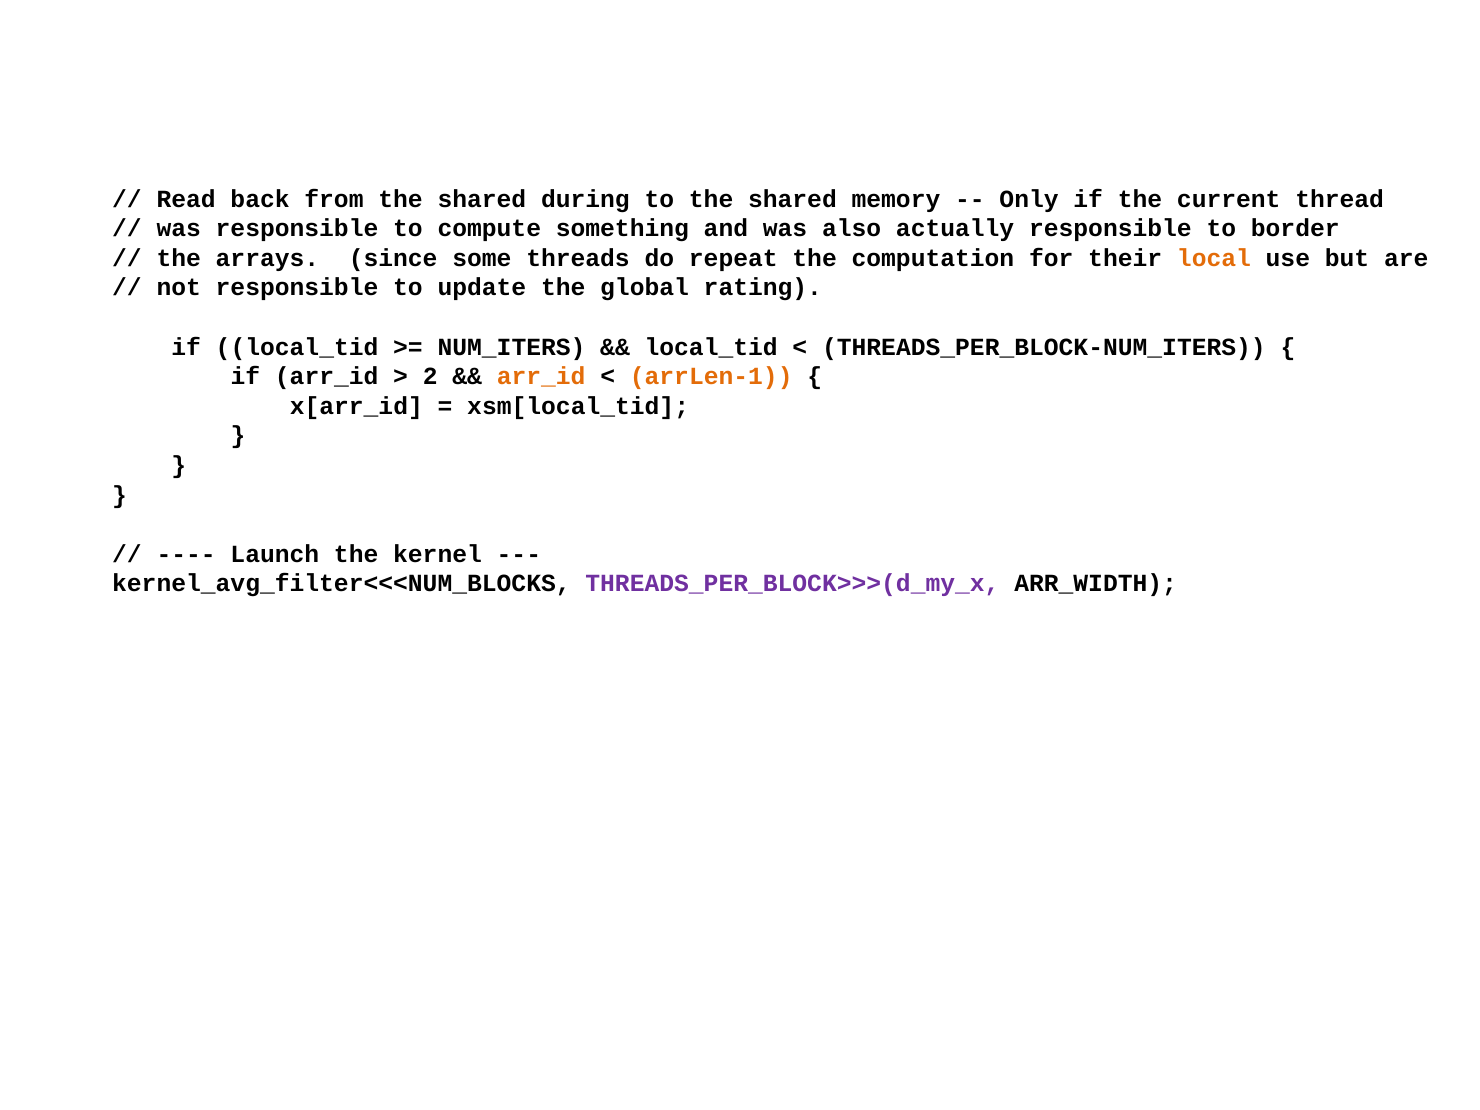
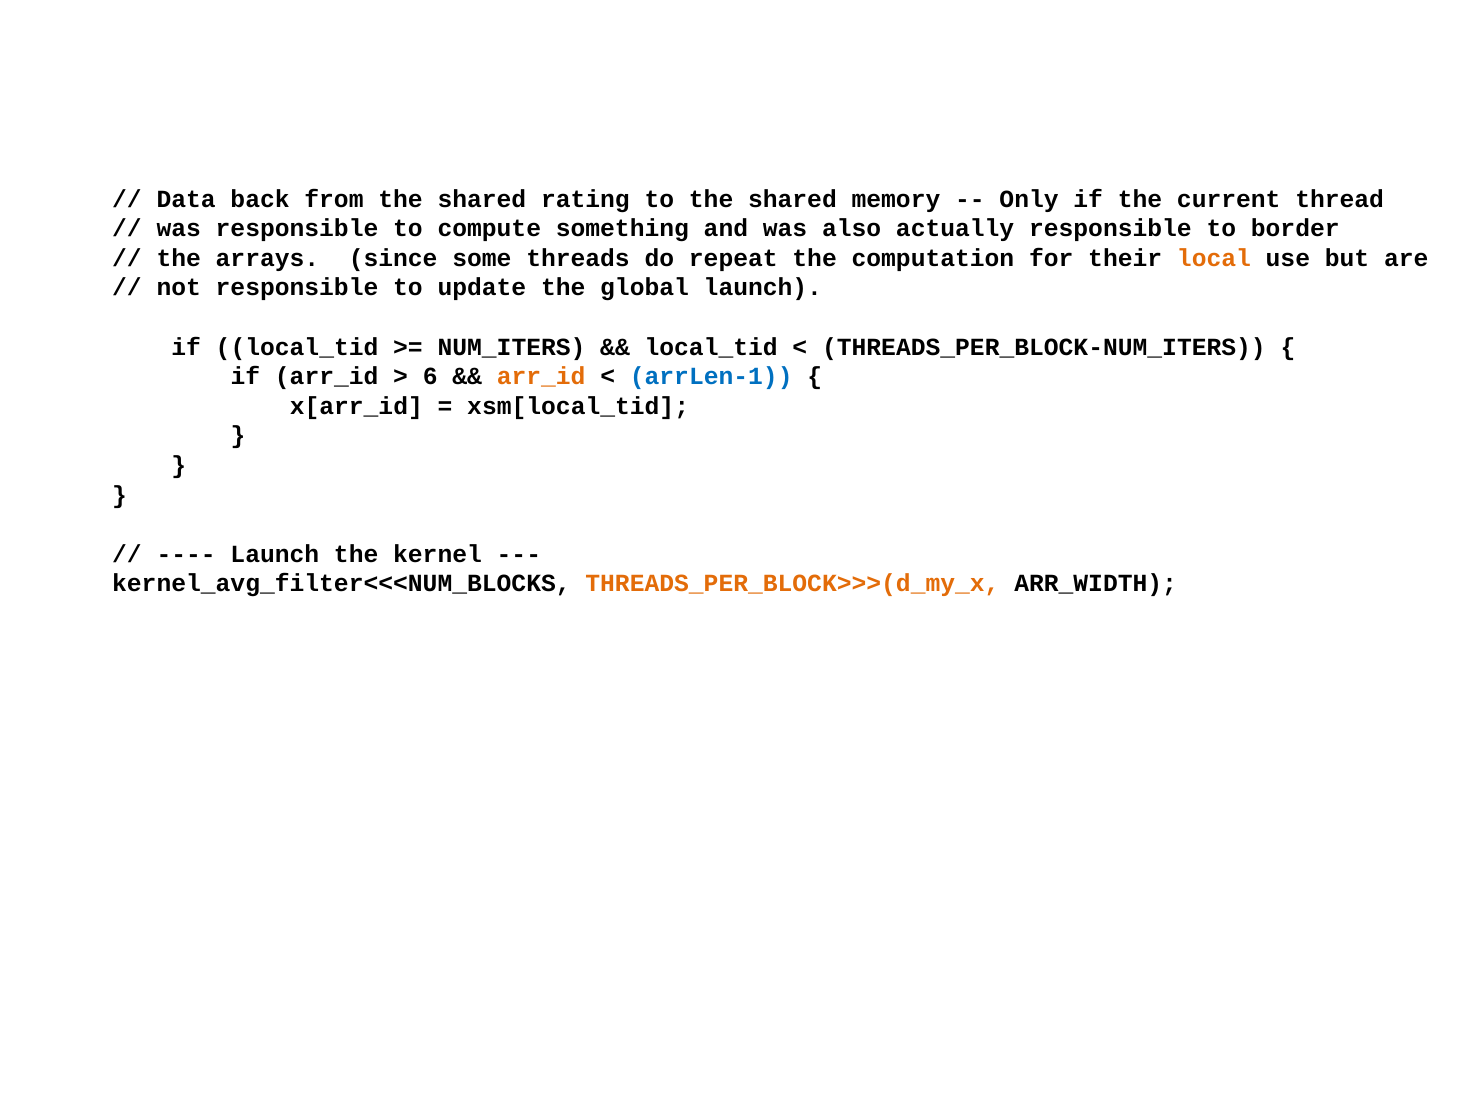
Read: Read -> Data (186, 199)
during: during -> rating (585, 199)
global rating: rating -> launch (763, 288)
2: 2 -> 6 (430, 376)
arrLen-1 colour: orange -> blue (711, 376)
THREADS_PER_BLOCK>>>(d_my_x colour: purple -> orange (792, 584)
